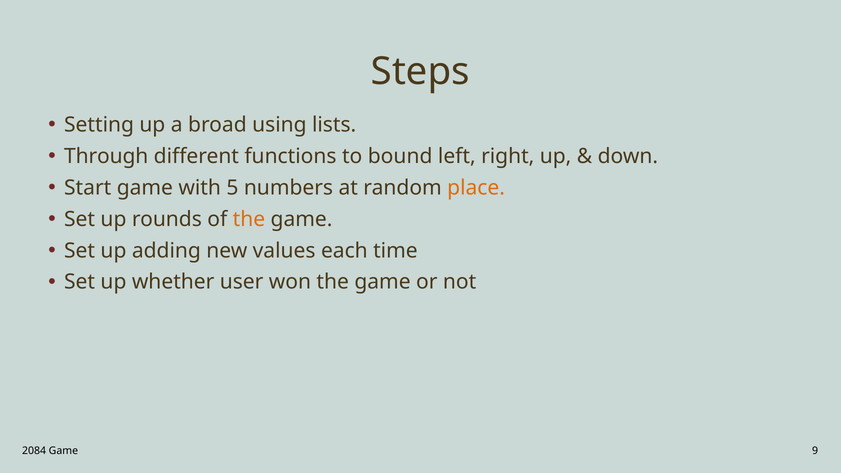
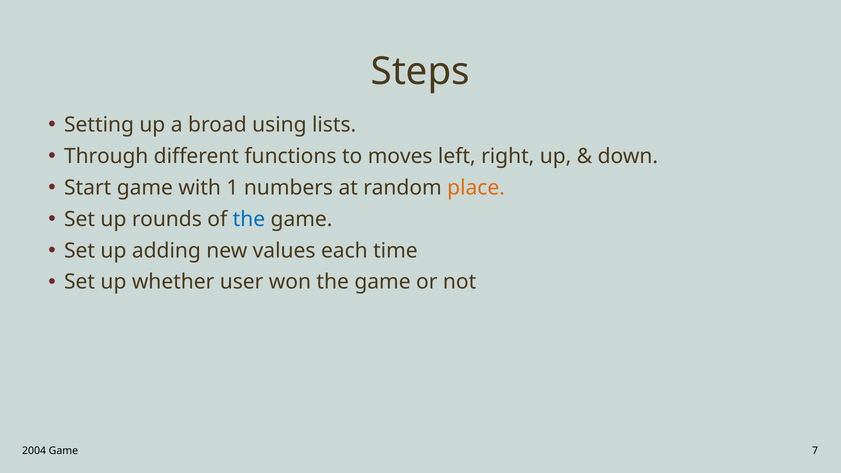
bound: bound -> moves (400, 156)
5: 5 -> 1 (232, 188)
the colour: orange -> blue (249, 219)
2084: 2084 -> 2004 (34, 451)
9: 9 -> 7 (815, 451)
